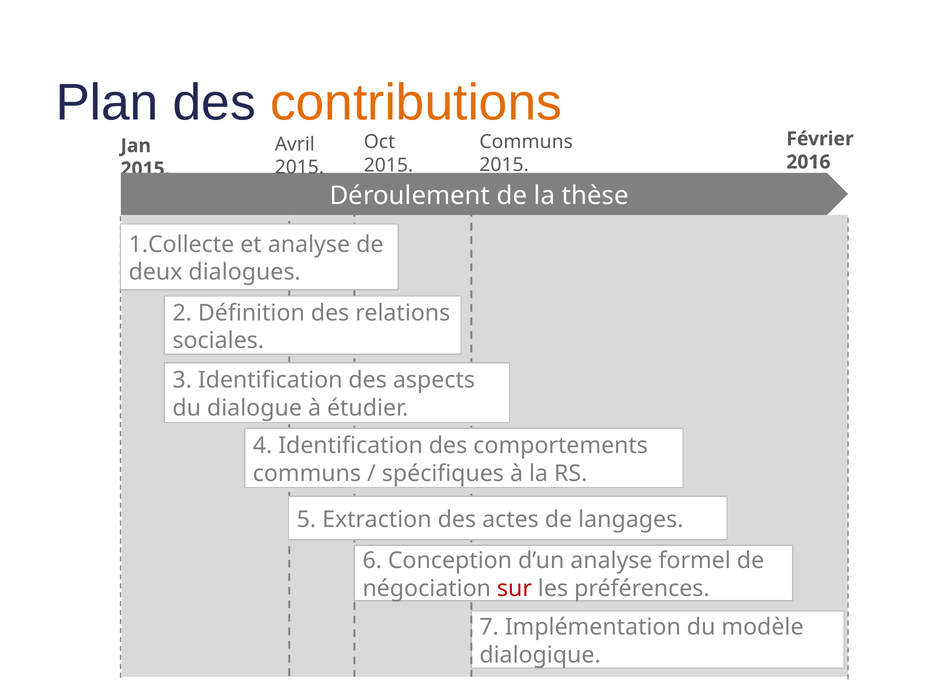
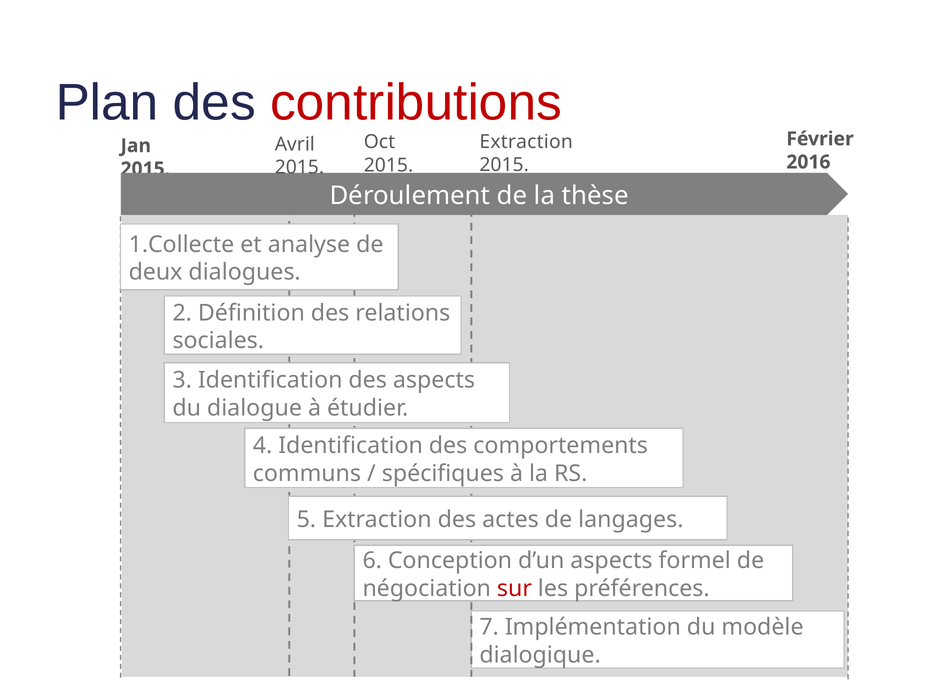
contributions colour: orange -> red (416, 102)
Communs: Communs -> Extraction (526, 142)
d’un analyse: analyse -> aspects (611, 561)
